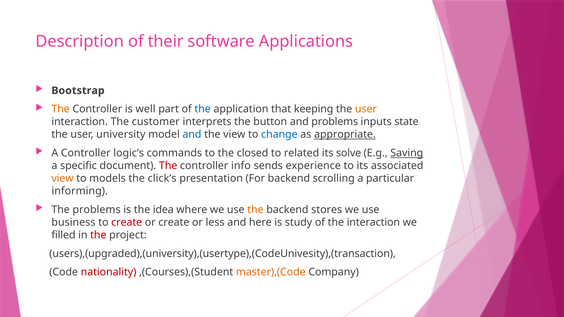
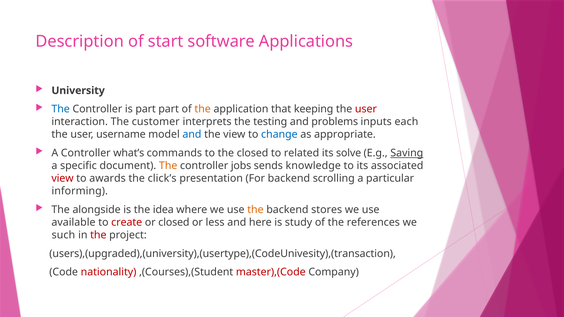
their: their -> start (166, 41)
Bootstrap: Bootstrap -> University (78, 91)
The colour: orange -> blue (61, 109)
is well: well -> part (146, 109)
the colour: blue -> orange (203, 109)
user colour: orange -> red (366, 109)
button: button -> testing (270, 122)
state: state -> each (406, 122)
university: university -> username (121, 135)
appropriate underline: present -> none (345, 135)
logic’s: logic’s -> what’s (129, 153)
The colour: red -> orange (168, 166)
info: info -> jobs (241, 166)
experience: experience -> knowledge (313, 166)
view colour: orange -> red (63, 179)
models: models -> awards (108, 179)
The problems: problems -> alongside (97, 210)
business: business -> available (73, 222)
or create: create -> closed (174, 222)
the interaction: interaction -> references (373, 222)
filled: filled -> such (63, 235)
master),(Code colour: orange -> red (271, 272)
